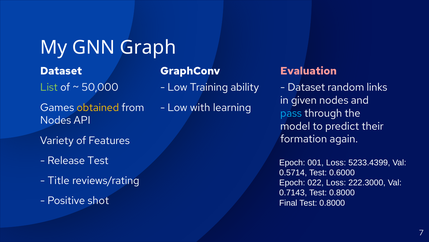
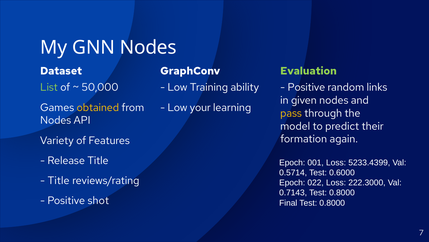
GNN Graph: Graph -> Nodes (148, 47)
Evaluation colour: pink -> light green (308, 71)
Dataset: Dataset -> Positive (306, 87)
with: with -> your (200, 107)
pass colour: light blue -> yellow (291, 113)
Release Test: Test -> Title (98, 160)
